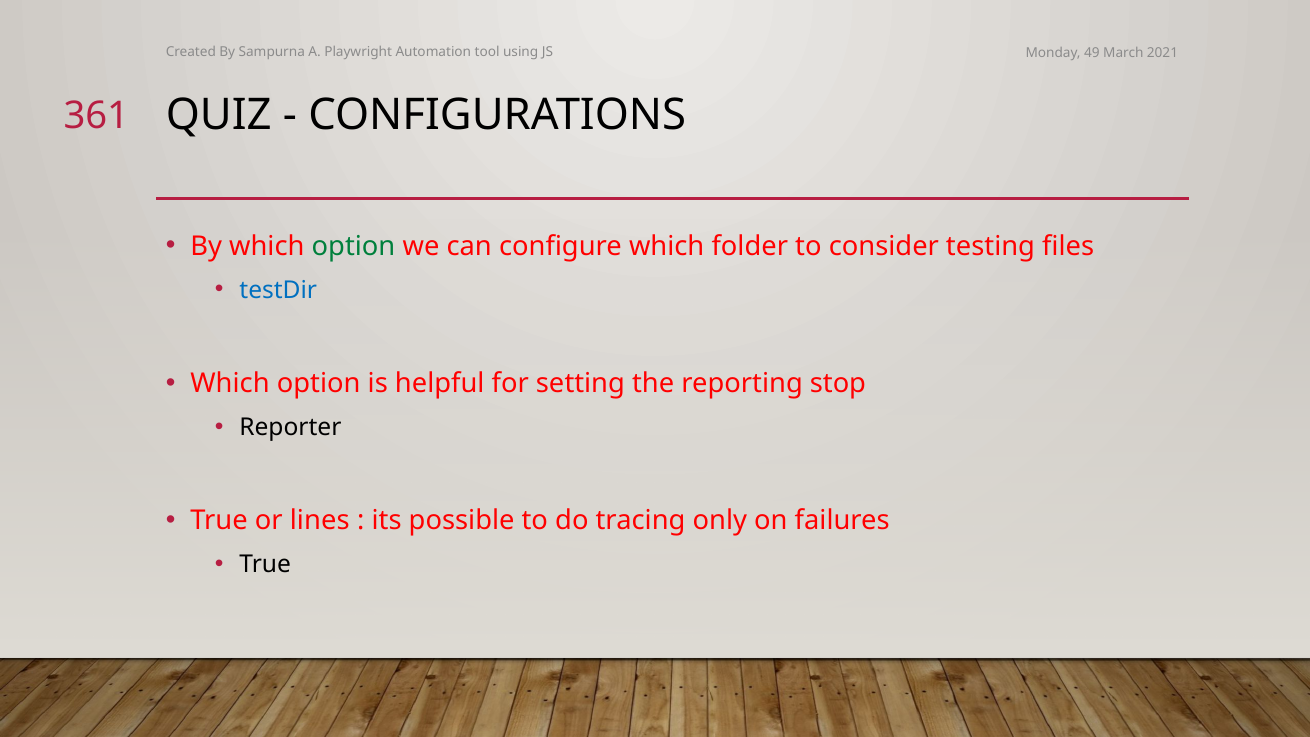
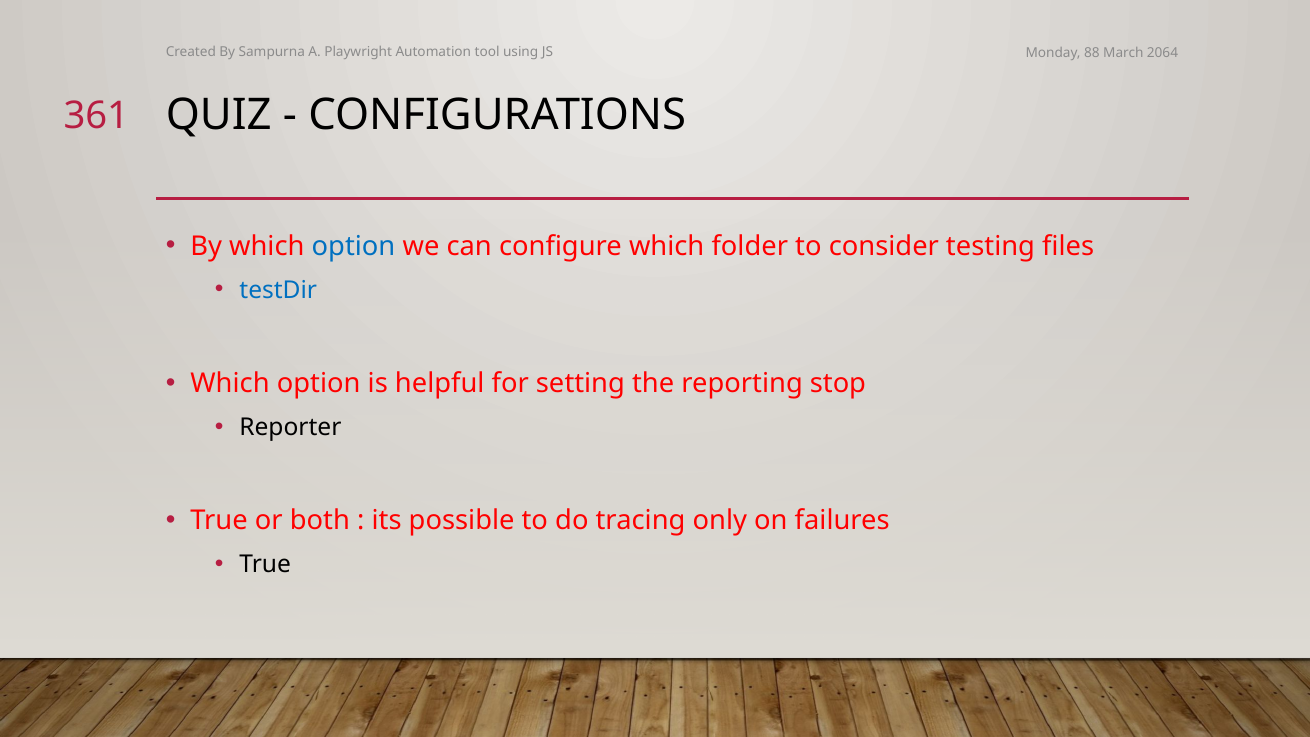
49: 49 -> 88 (1092, 53)
2021: 2021 -> 2064 (1162, 53)
option colour: green -> blue (354, 246)
lines: lines -> both (320, 521)
